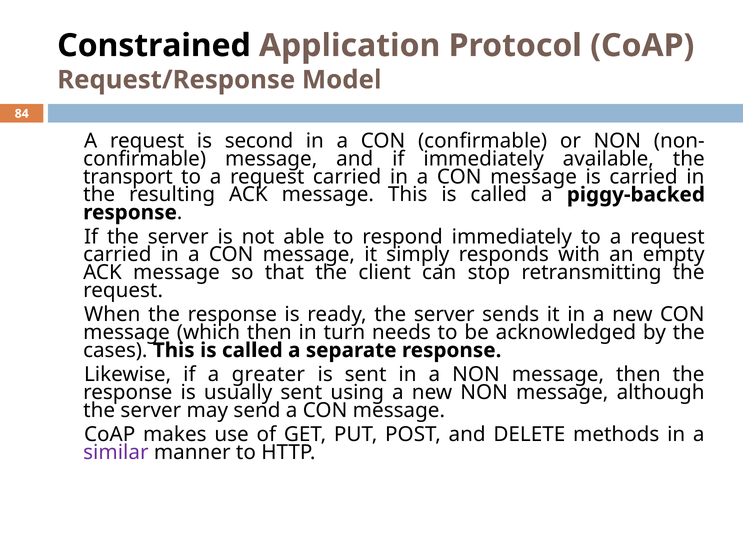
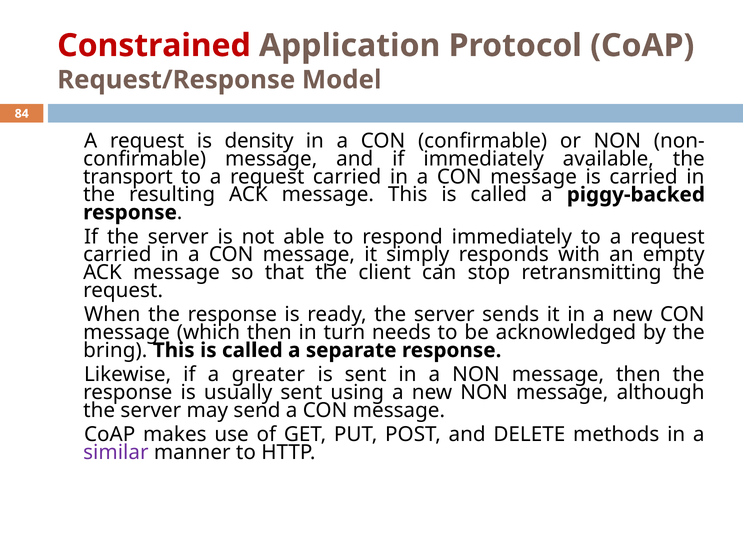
Constrained colour: black -> red (154, 46)
second: second -> density (259, 141)
cases: cases -> bring (115, 350)
